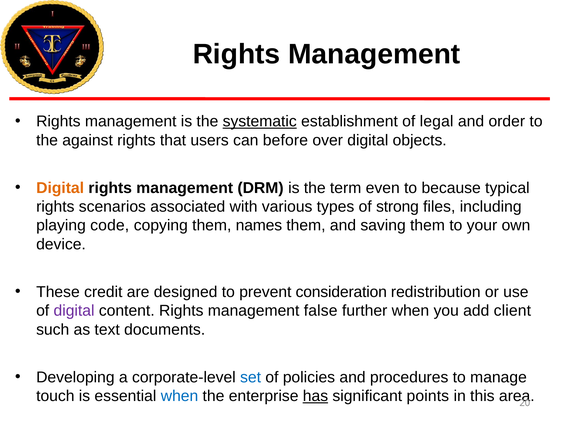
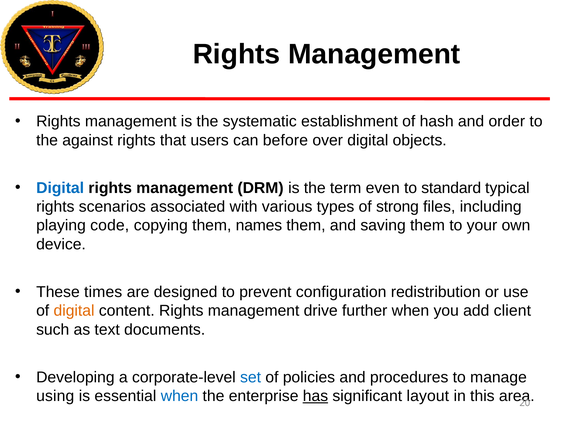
systematic underline: present -> none (260, 121)
legal: legal -> hash (437, 121)
Digital colour: orange -> blue (60, 188)
because: because -> standard (451, 188)
credit: credit -> times (103, 292)
consideration: consideration -> configuration (341, 292)
digital colour: purple -> orange (74, 311)
false: false -> drive (321, 311)
touch: touch -> using (55, 396)
points: points -> layout (428, 396)
